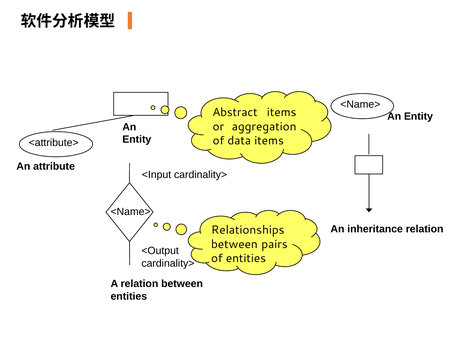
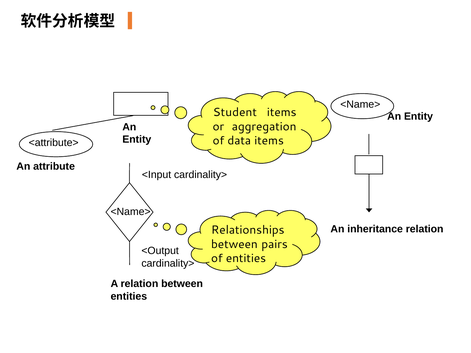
Abstract: Abstract -> Student (235, 112)
